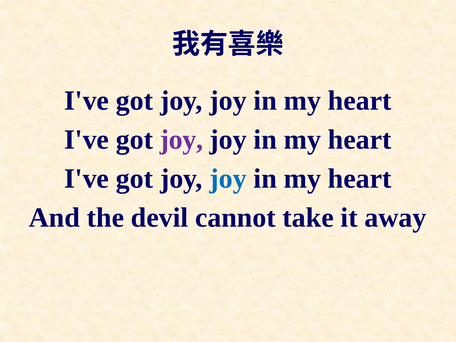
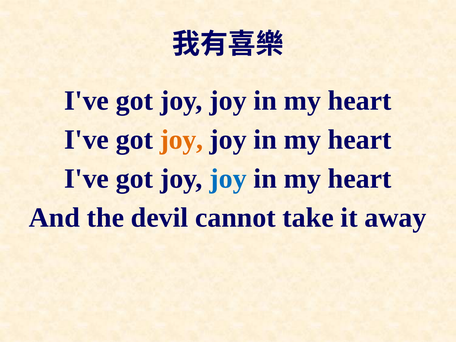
joy colour: purple -> orange (181, 140)
